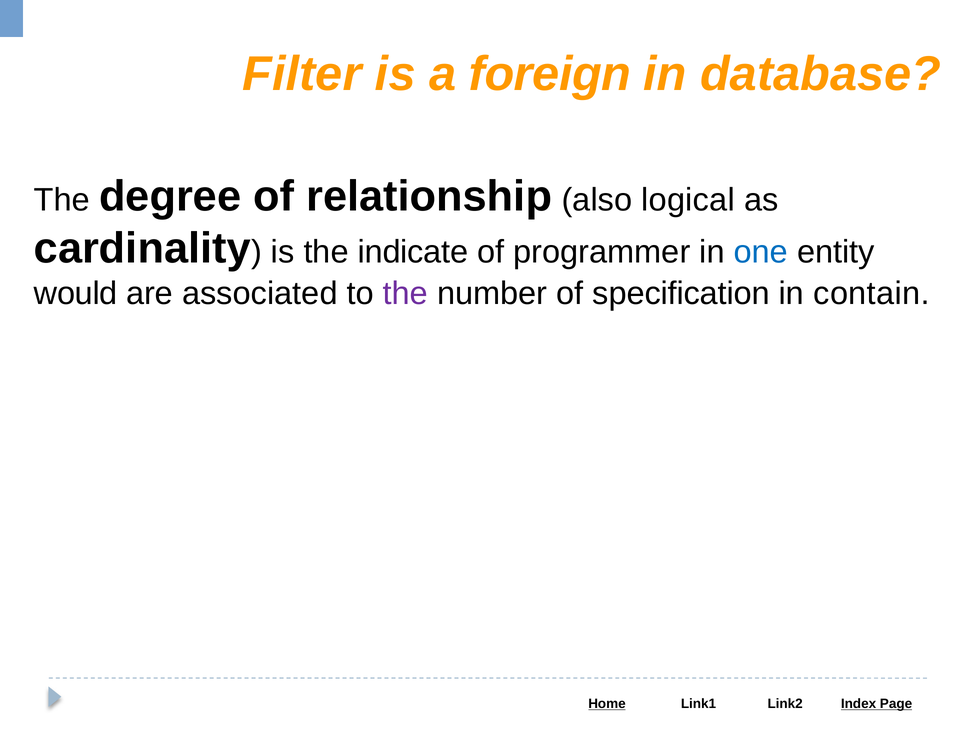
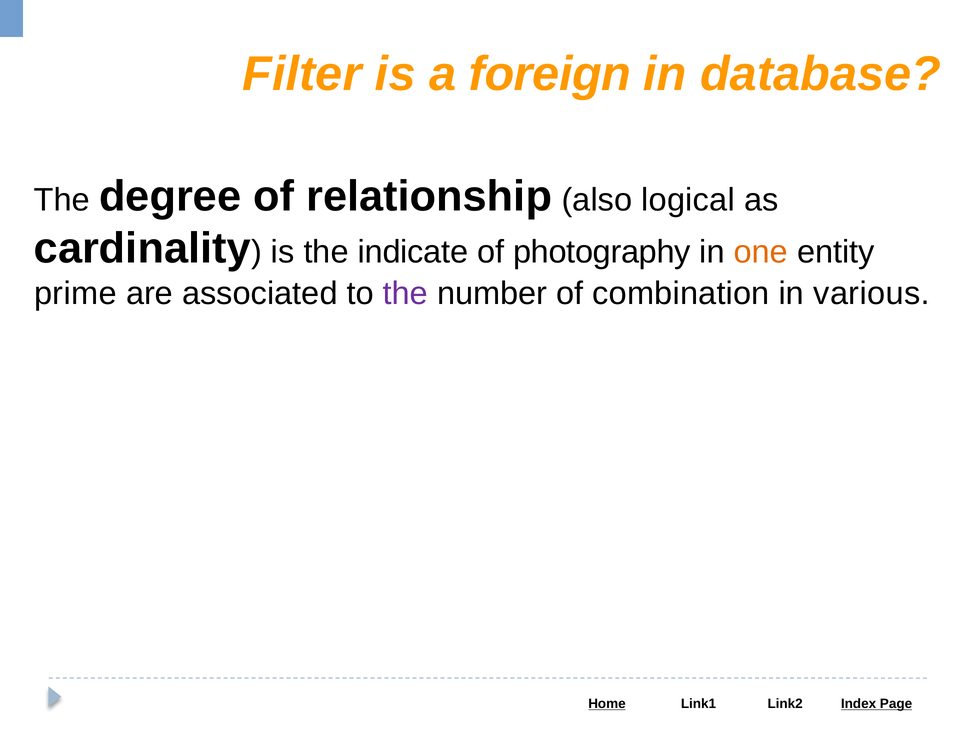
programmer: programmer -> photography (602, 252)
one colour: blue -> orange (761, 252)
would: would -> prime (75, 293)
specification: specification -> combination (681, 293)
contain: contain -> various (872, 293)
